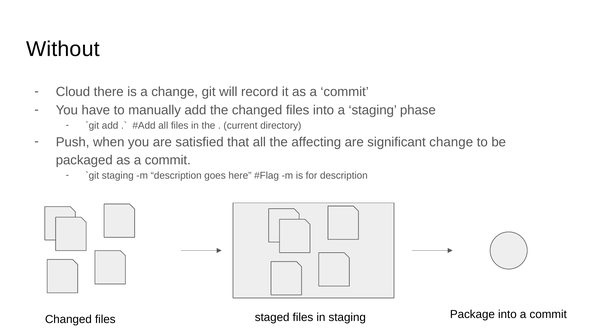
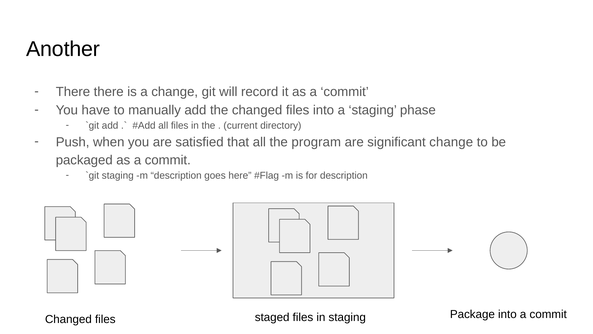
Without: Without -> Another (63, 49)
Cloud: Cloud -> There (73, 92)
affecting: affecting -> program (316, 142)
